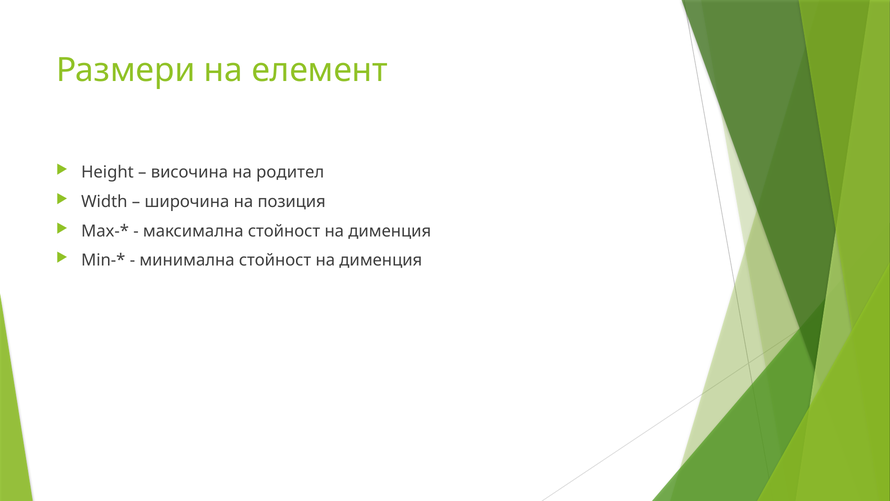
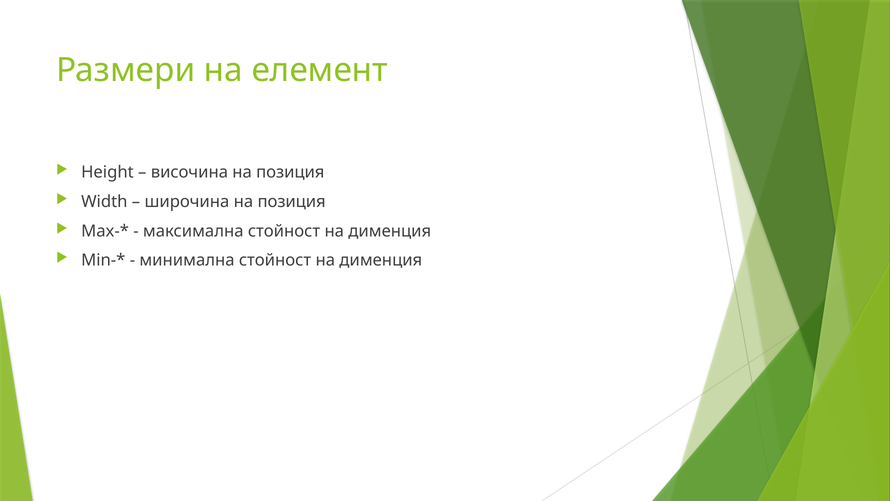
височина на родител: родител -> позиция (290, 172)
